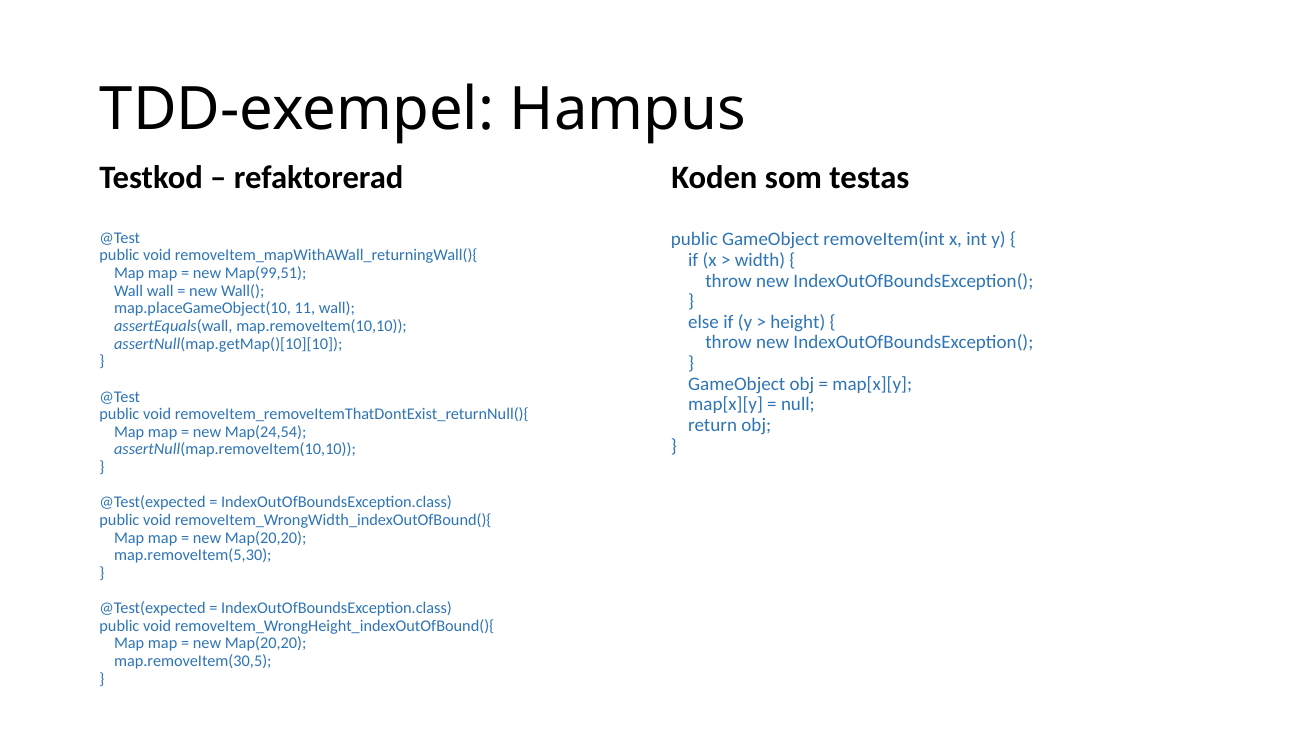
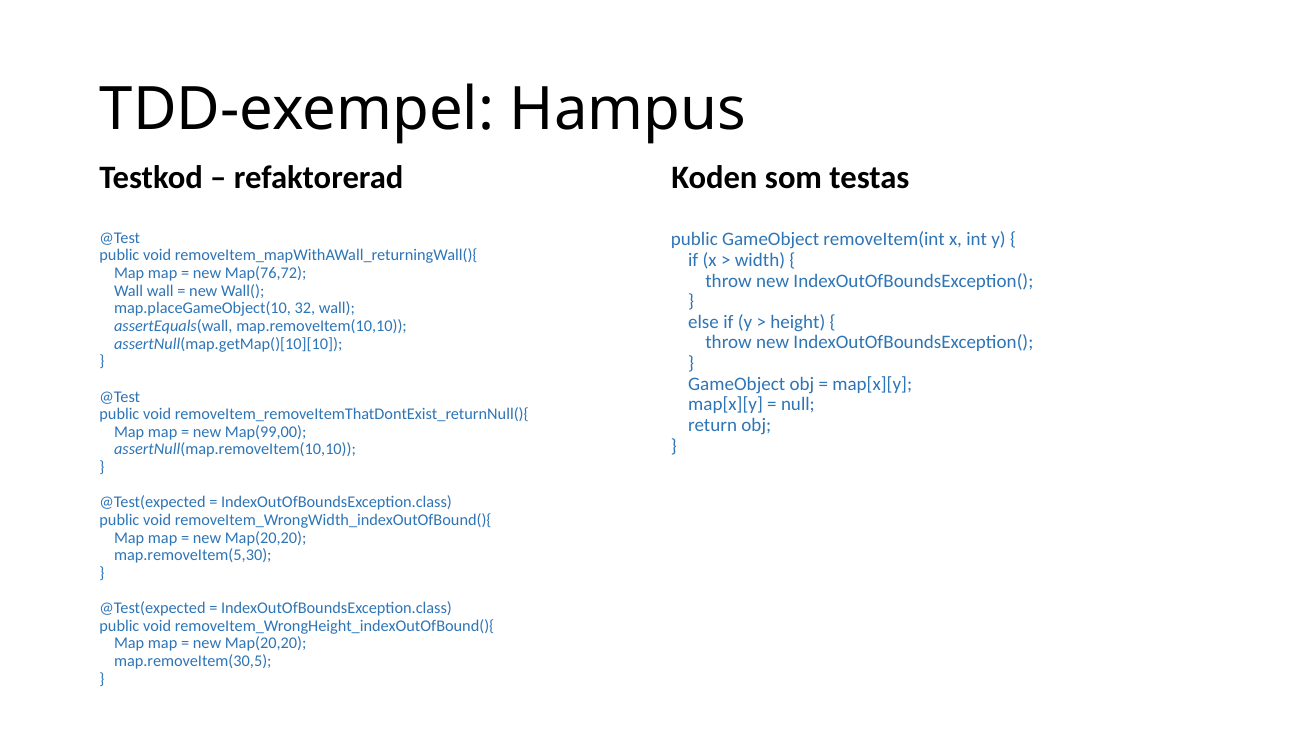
Map(99,51: Map(99,51 -> Map(76,72 (266, 273)
11: 11 -> 32 (305, 308)
Map(24,54: Map(24,54 -> Map(99,00 (266, 432)
